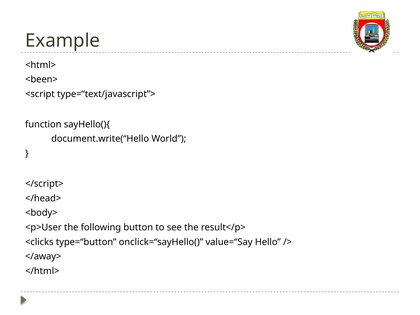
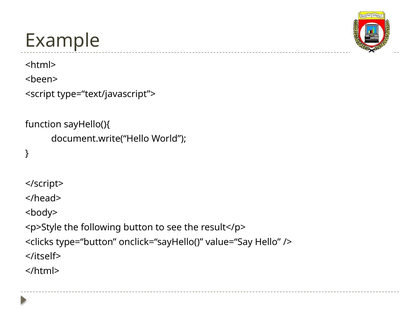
<p>User: <p>User -> <p>Style (43, 227)
</away>: </away> -> </itself> (43, 256)
